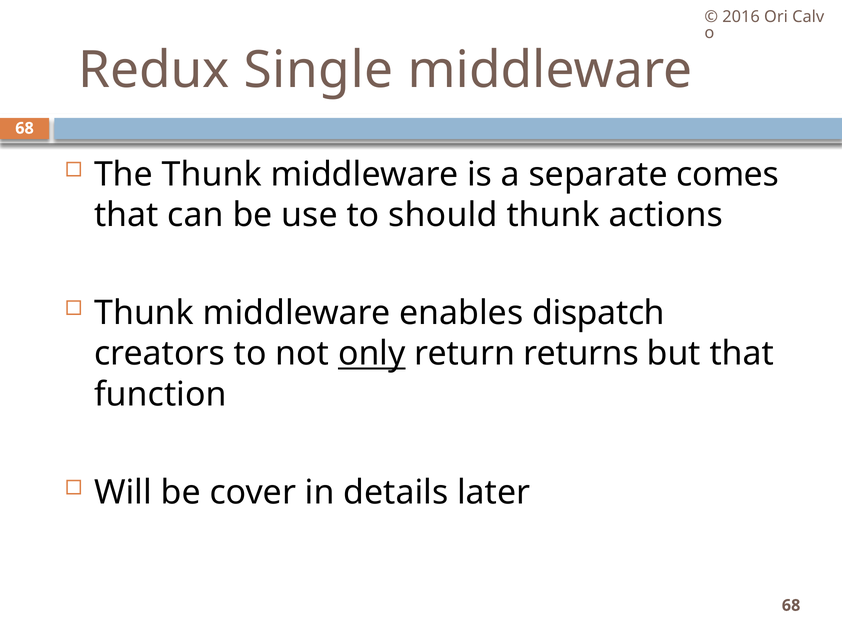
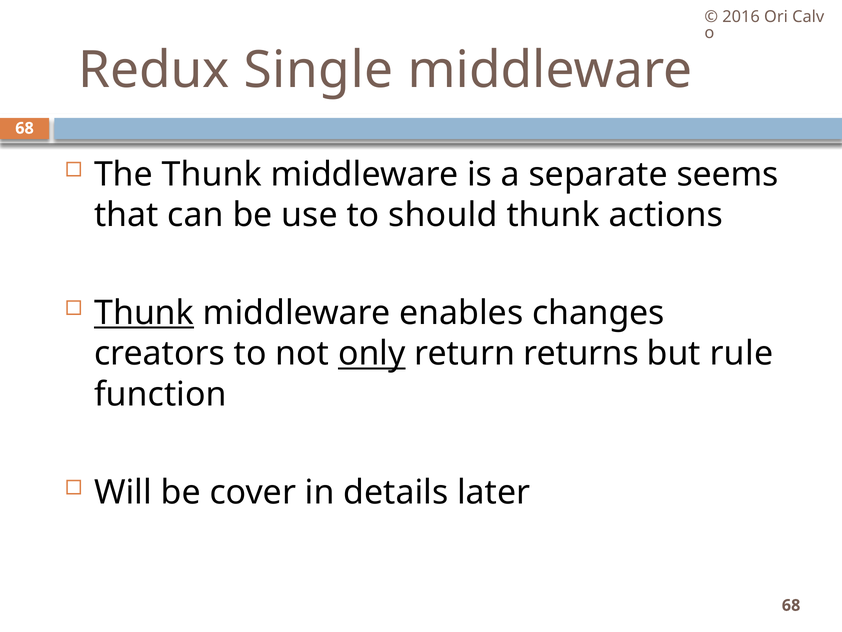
comes: comes -> seems (728, 174)
Thunk underline: none -> present (144, 313)
dispatch: dispatch -> changes (598, 313)
but that: that -> rule (742, 353)
